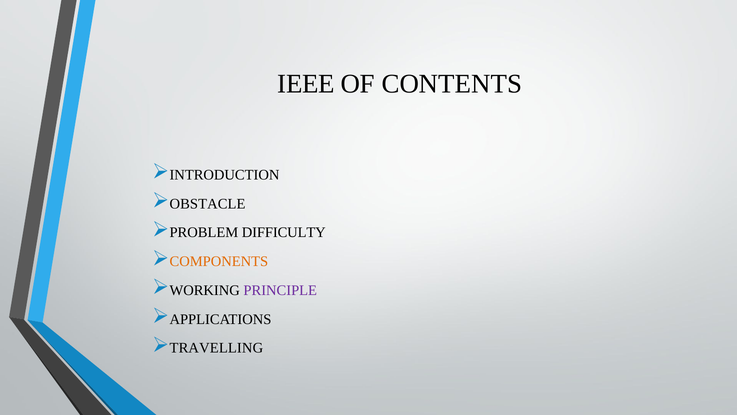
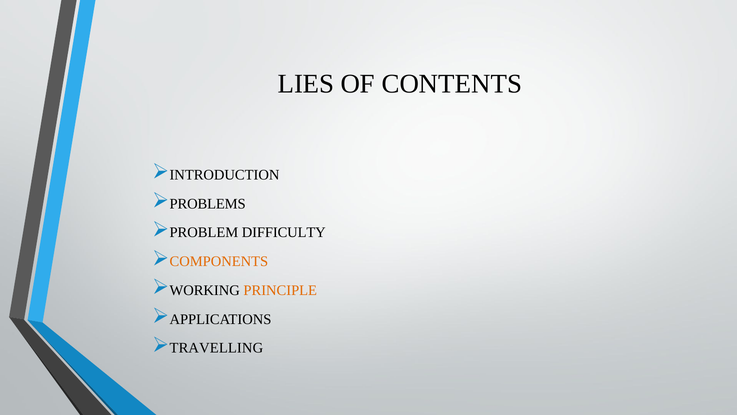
IEEE: IEEE -> LIES (306, 84)
OBSTACLE: OBSTACLE -> PROBLEMS (208, 204)
PRINCIPLE colour: purple -> orange (280, 290)
